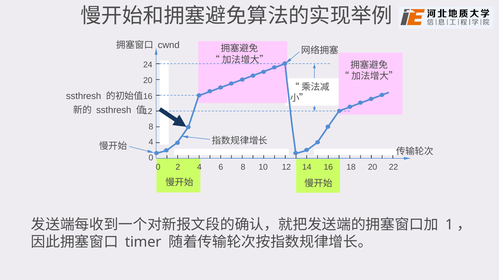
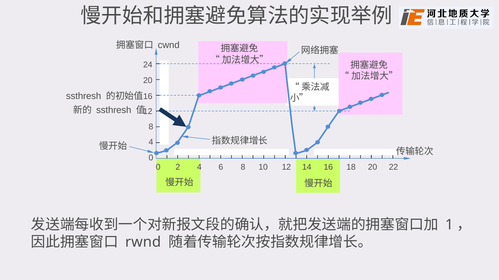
timer: timer -> rwnd (143, 243)
